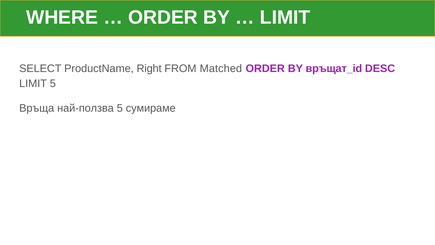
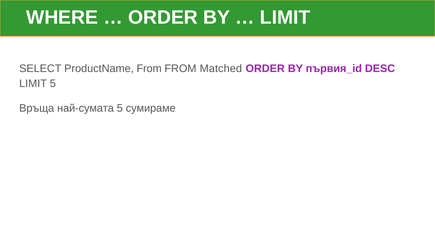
ProductName Right: Right -> From (149, 68)
връщат_id: връщат_id -> първия_id (334, 68)
най-ползва: най-ползва -> най-сумата (86, 108)
